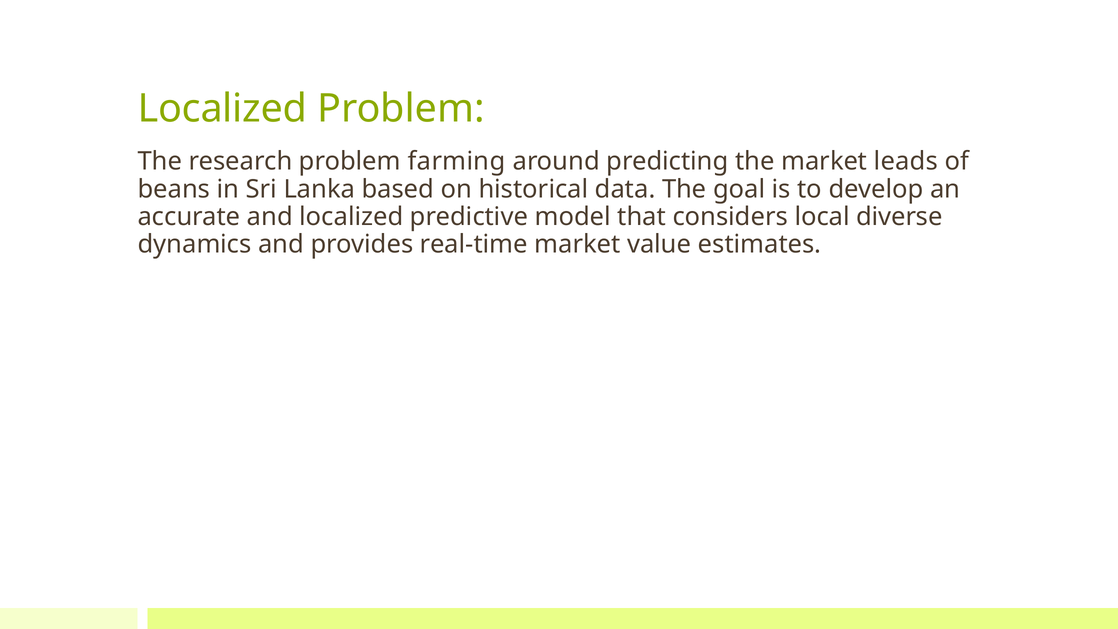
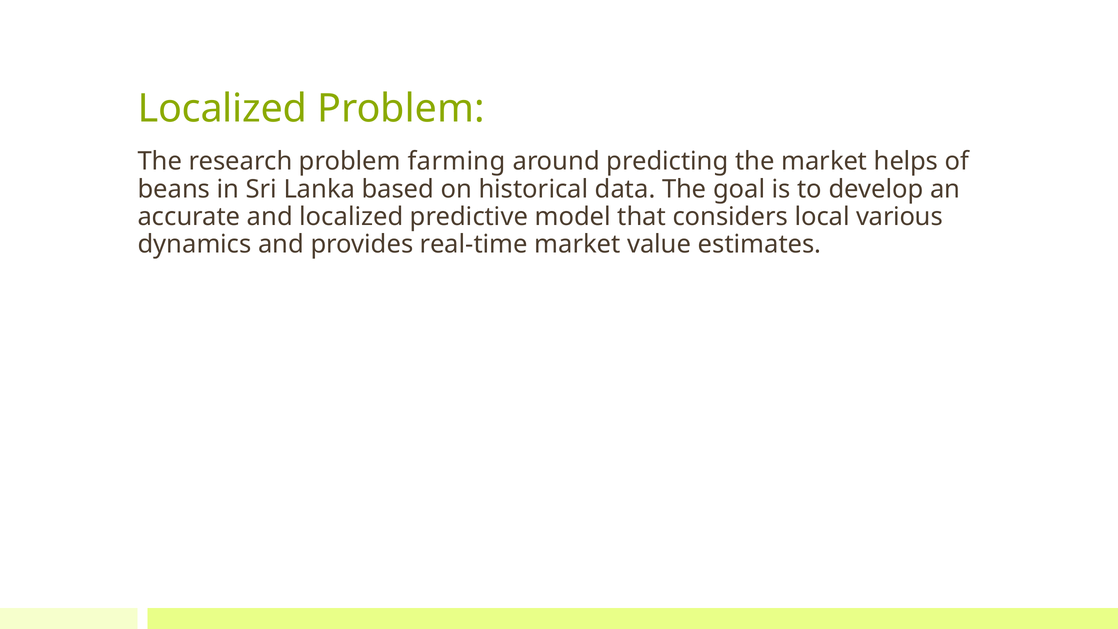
leads: leads -> helps (906, 161)
diverse: diverse -> various (900, 217)
